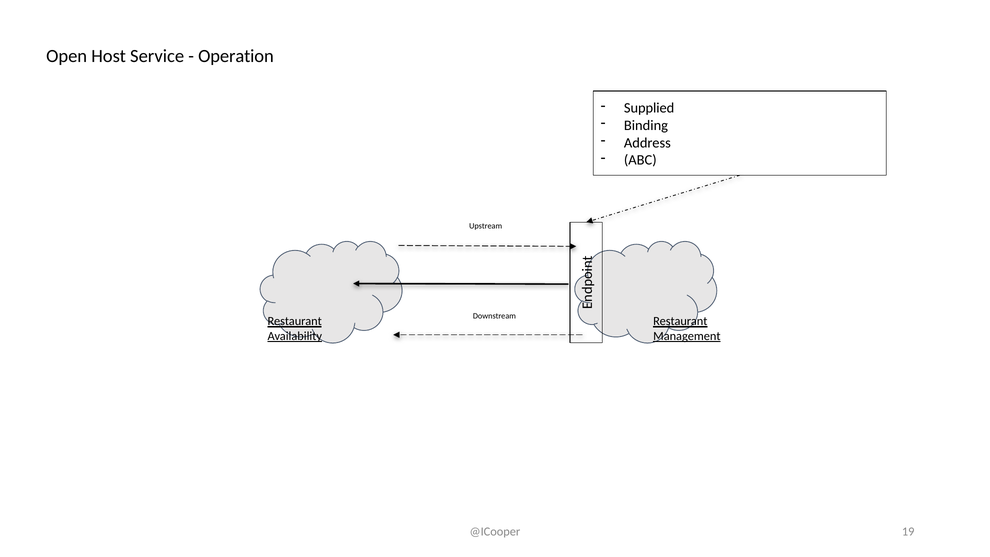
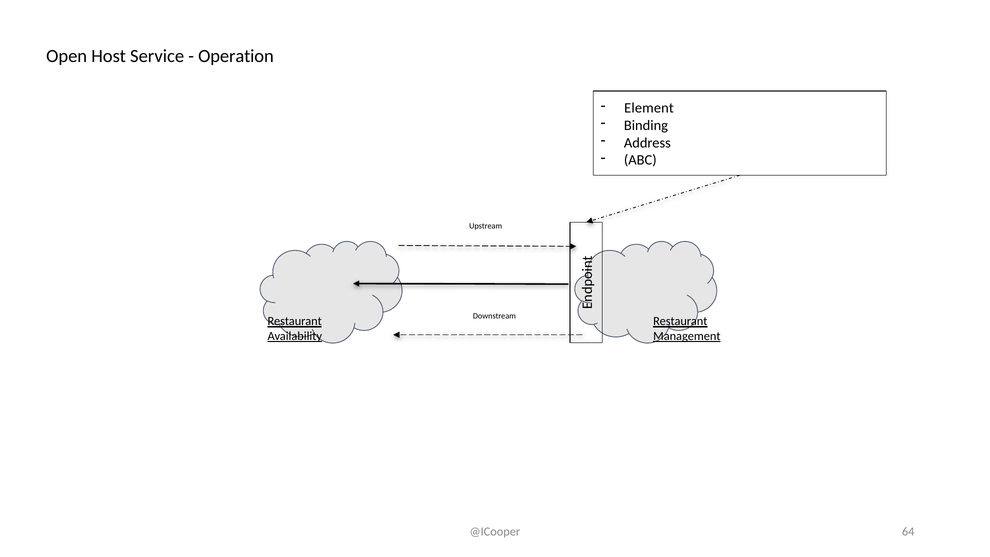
Supplied: Supplied -> Element (649, 108)
19: 19 -> 64 (908, 532)
